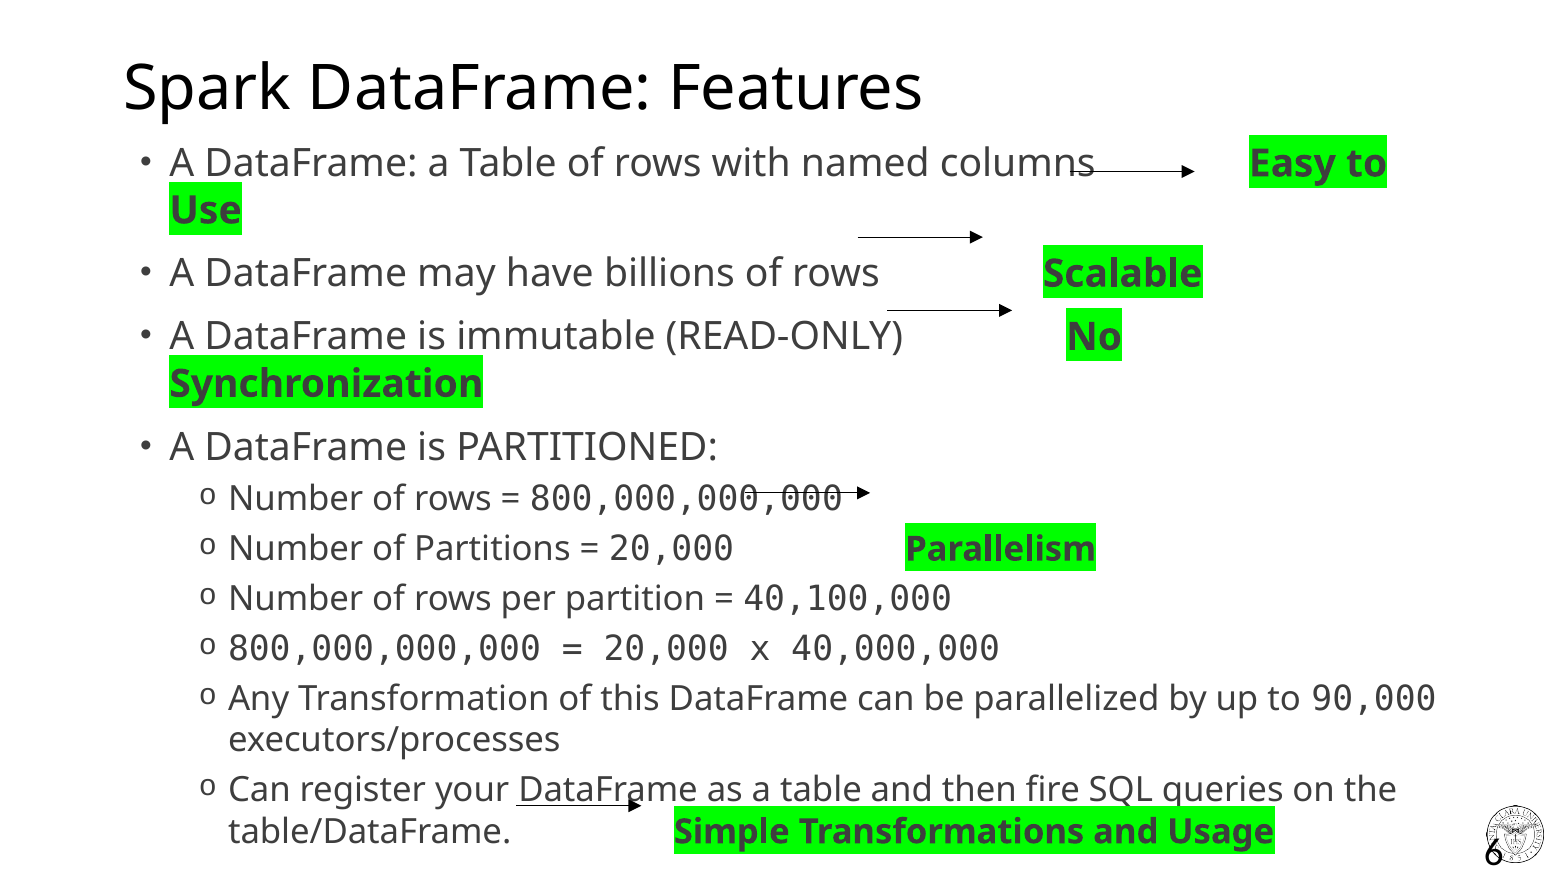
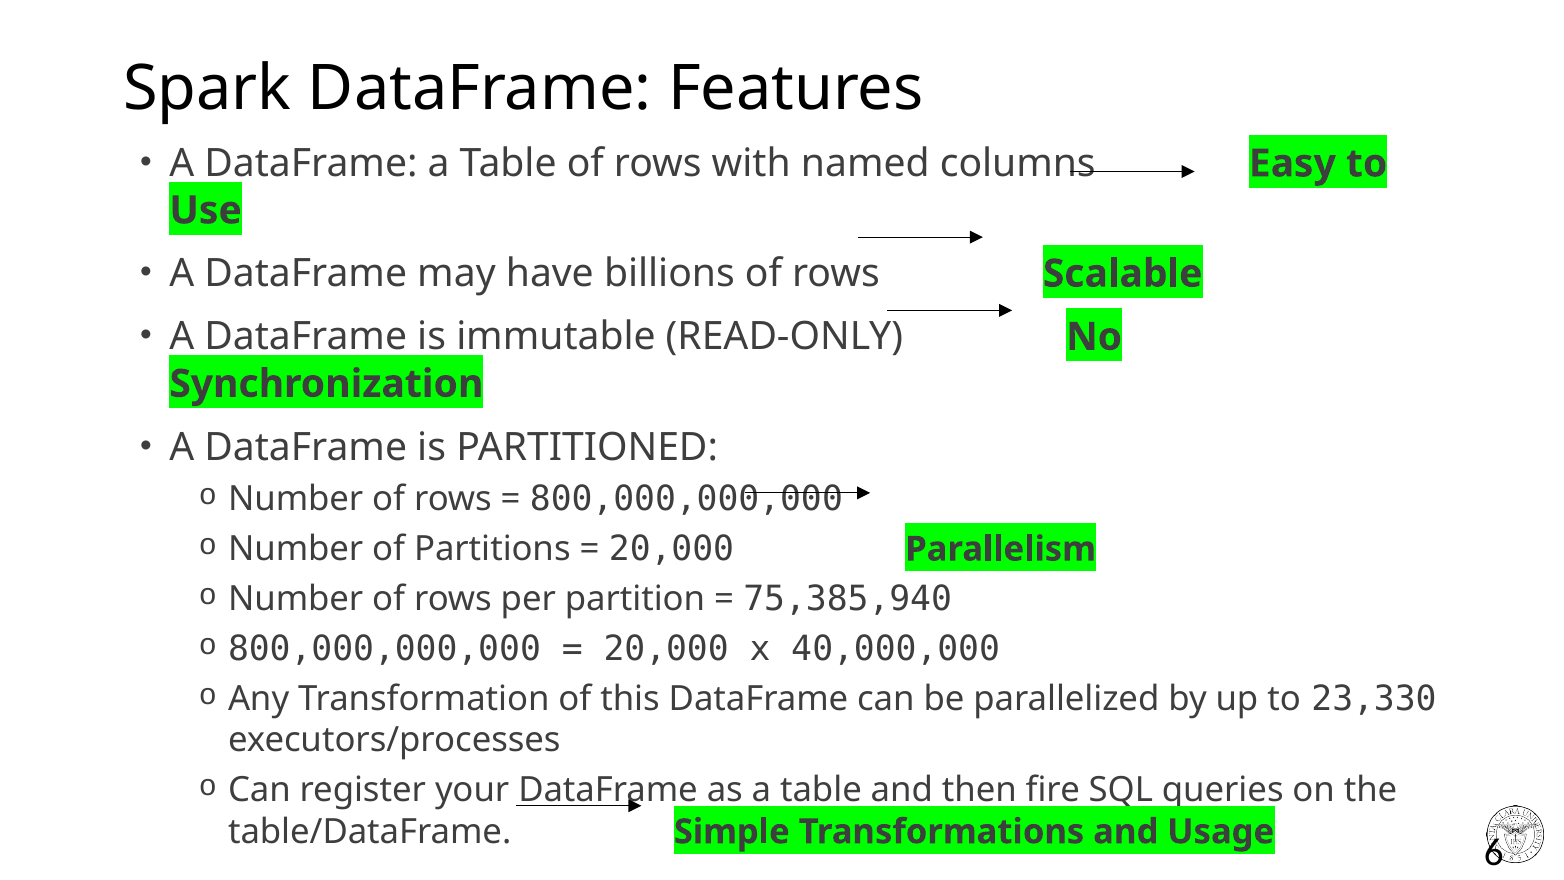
40,100,000: 40,100,000 -> 75,385,940 (848, 599)
90,000: 90,000 -> 23,330 (1374, 698)
